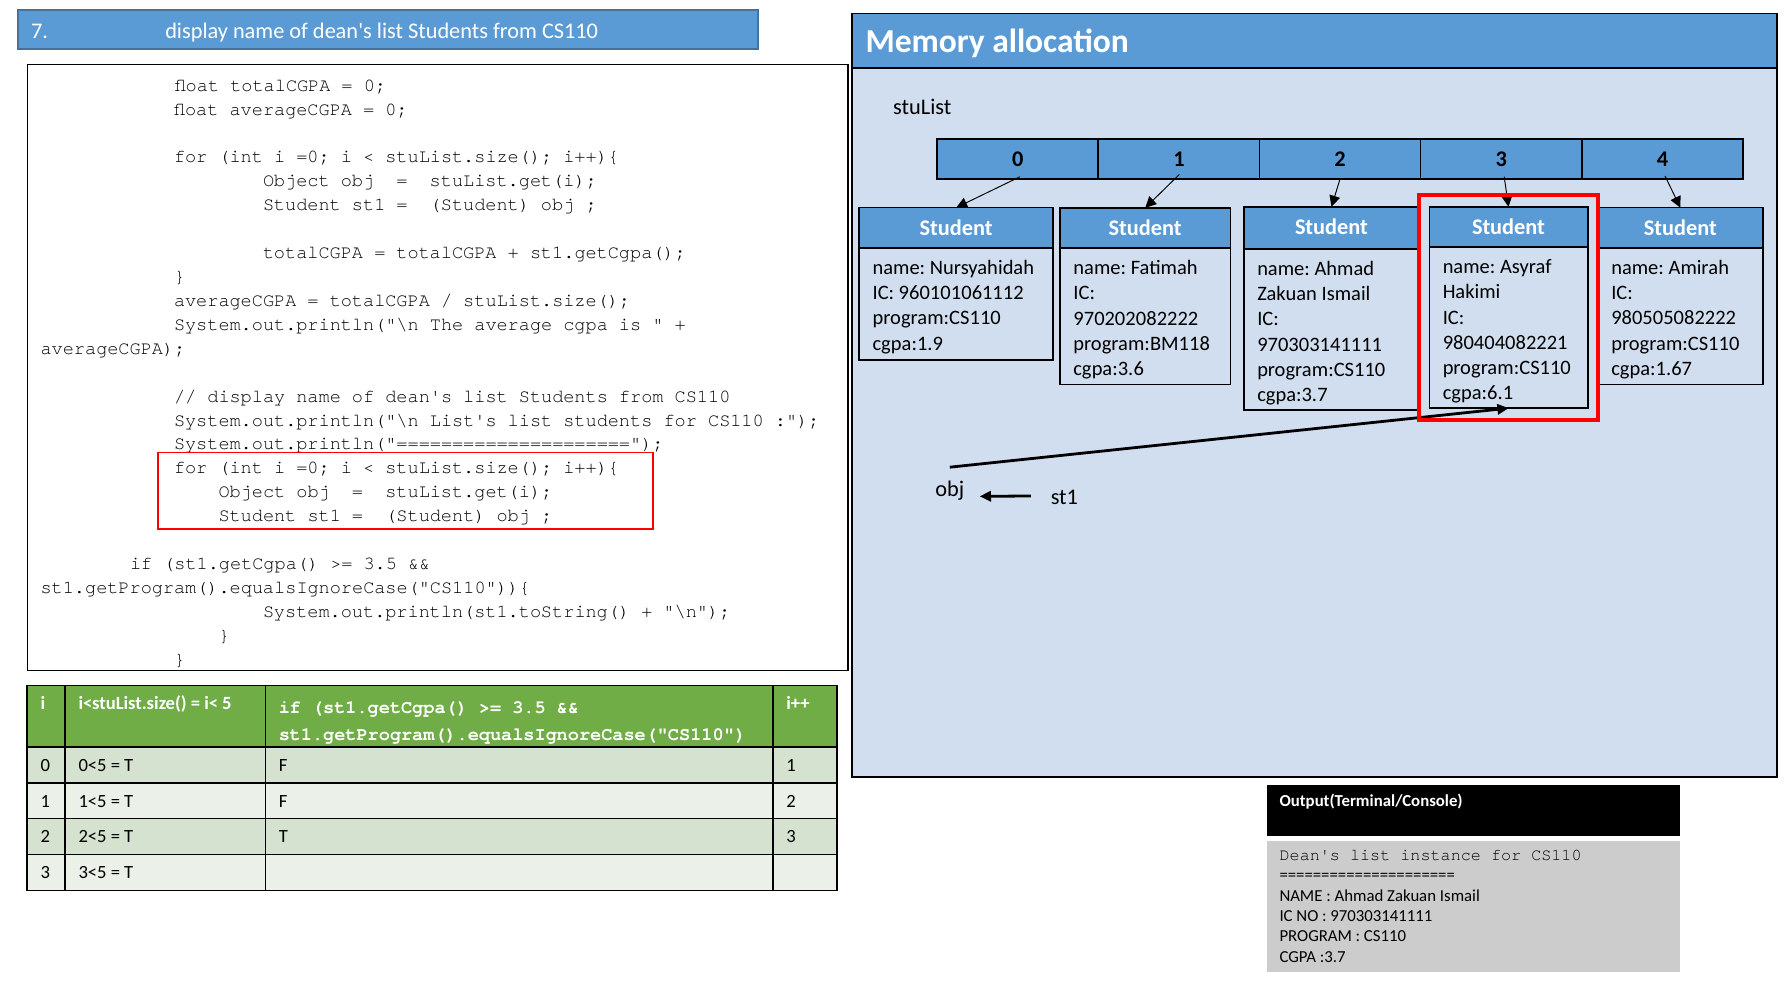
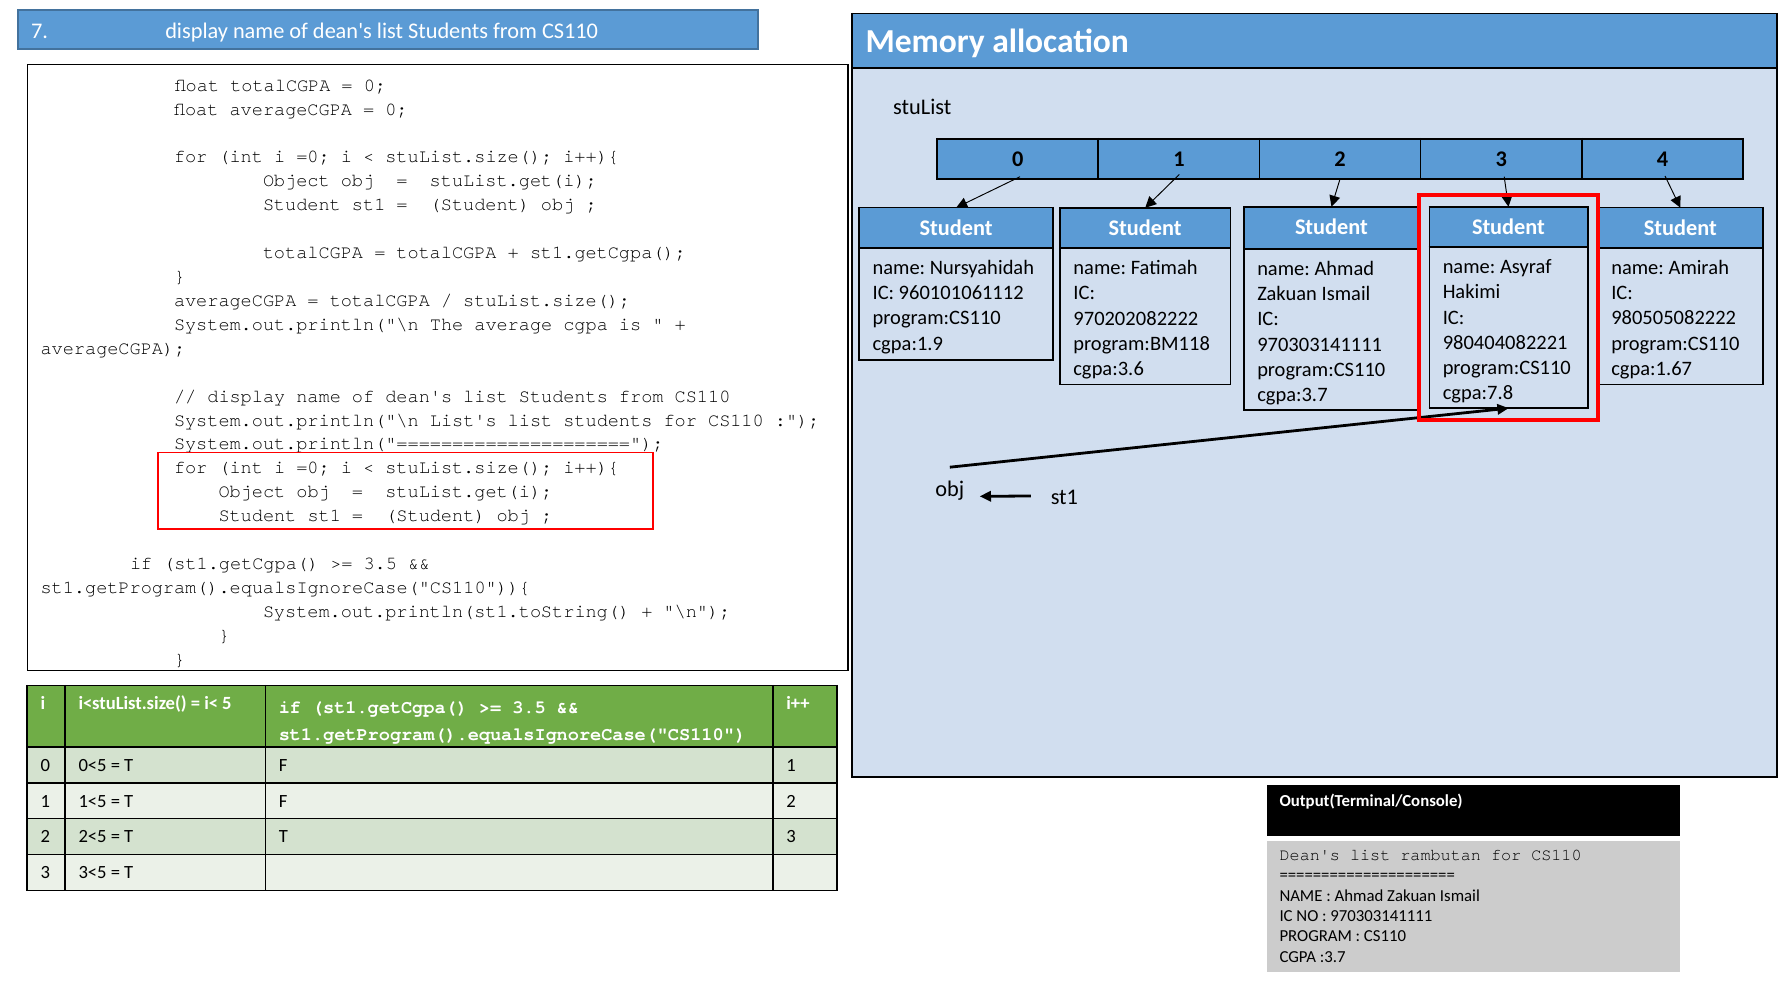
cgpa:6.1: cgpa:6.1 -> cgpa:7.8 (1478, 393)
instance: instance -> rambutan (1441, 855)
